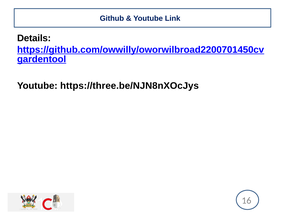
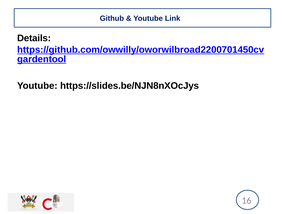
https://three.be/NJN8nXOcJys: https://three.be/NJN8nXOcJys -> https://slides.be/NJN8nXOcJys (130, 86)
